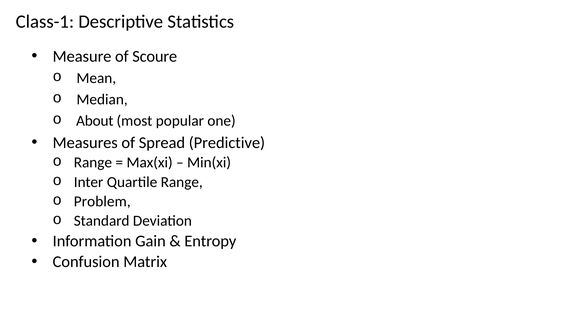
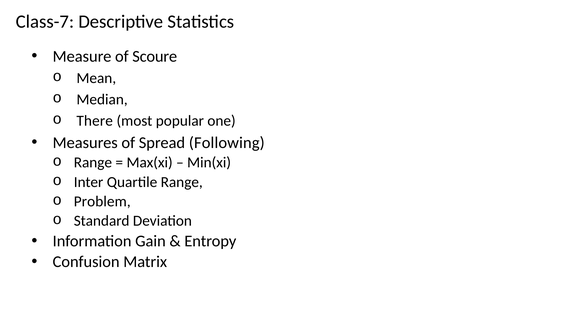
Class-1: Class-1 -> Class-7 (45, 21)
About: About -> There (95, 121)
Predictive: Predictive -> Following (227, 143)
